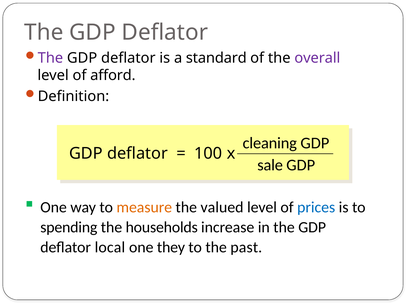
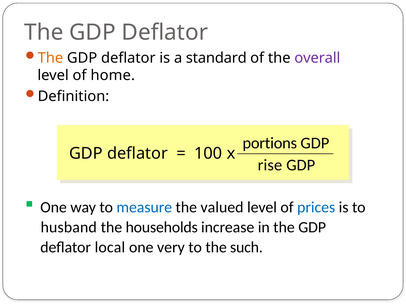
The colour: purple -> orange (50, 58)
afford: afford -> home (113, 76)
cleaning: cleaning -> portions (270, 143)
sale: sale -> rise (270, 165)
measure colour: orange -> blue (144, 208)
spending: spending -> husband (69, 228)
they: they -> very (171, 248)
past: past -> such (246, 248)
